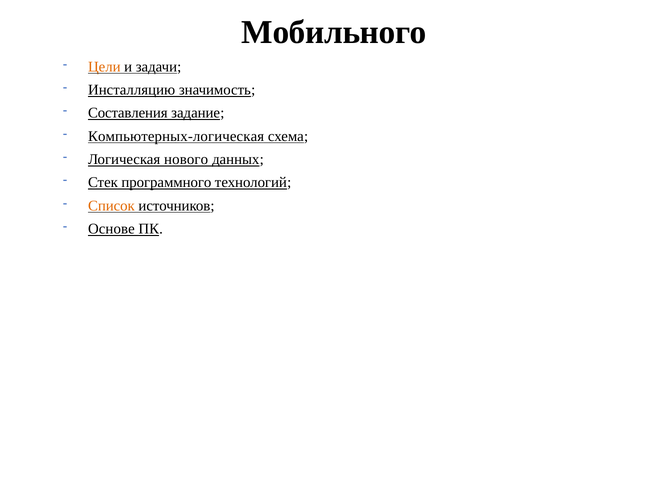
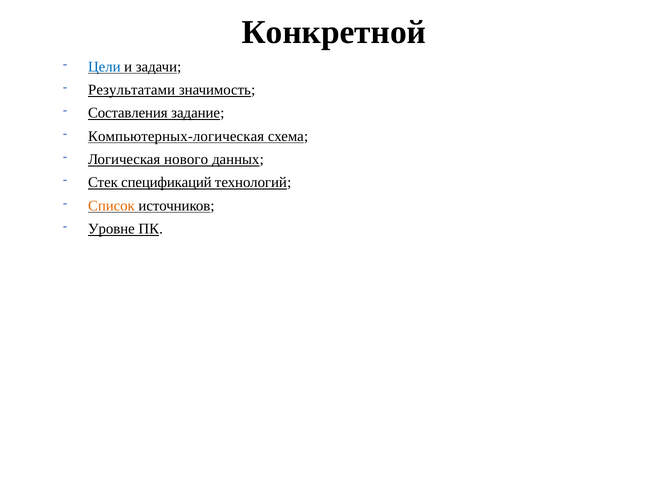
Мобильного: Мобильного -> Конкретной (334, 32)
Цели colour: orange -> blue (104, 67)
Инсталляцию: Инсталляцию -> Результатами (132, 90)
программного: программного -> спецификаций (166, 183)
Основе: Основе -> Уровне (111, 229)
